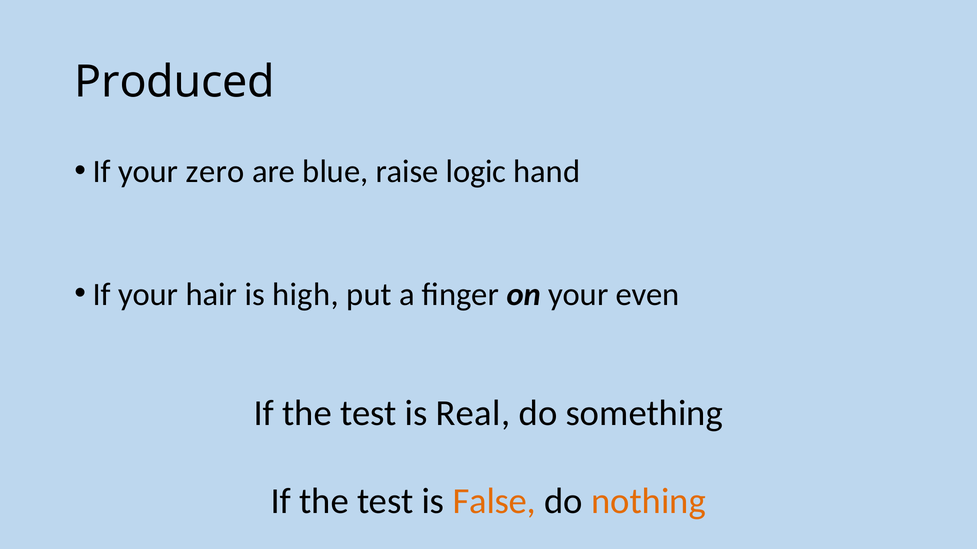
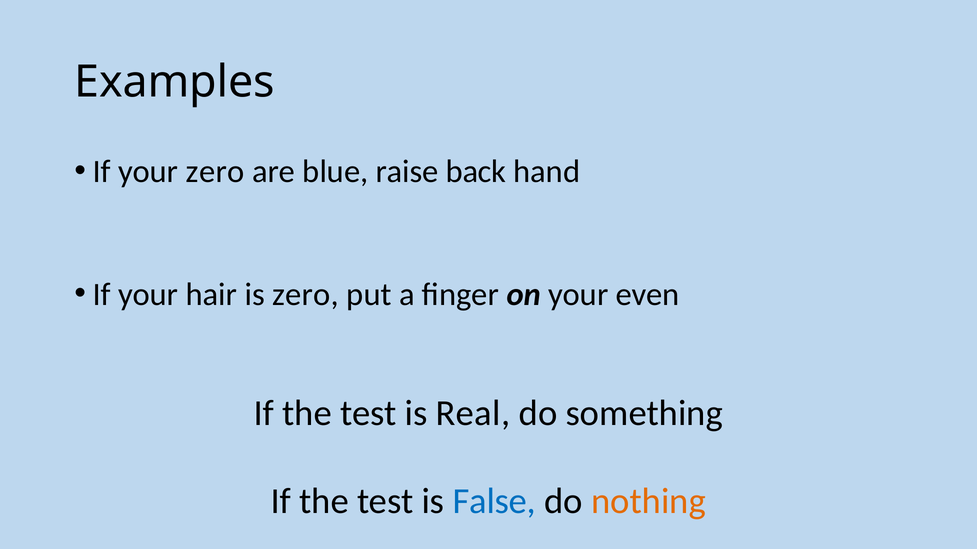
Produced: Produced -> Examples (175, 82)
logic: logic -> back (476, 172)
is high: high -> zero (305, 295)
False colour: orange -> blue (494, 502)
